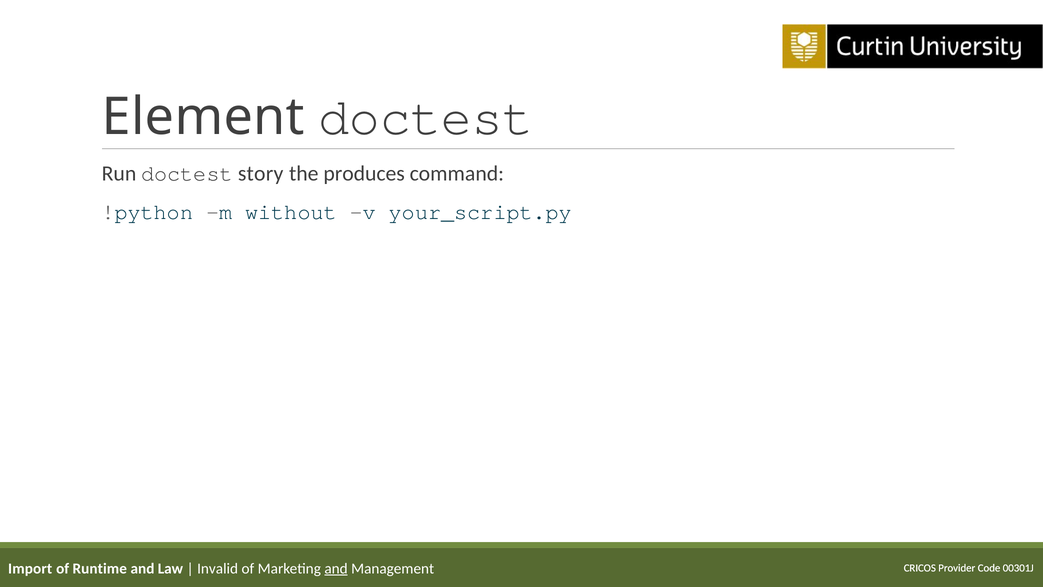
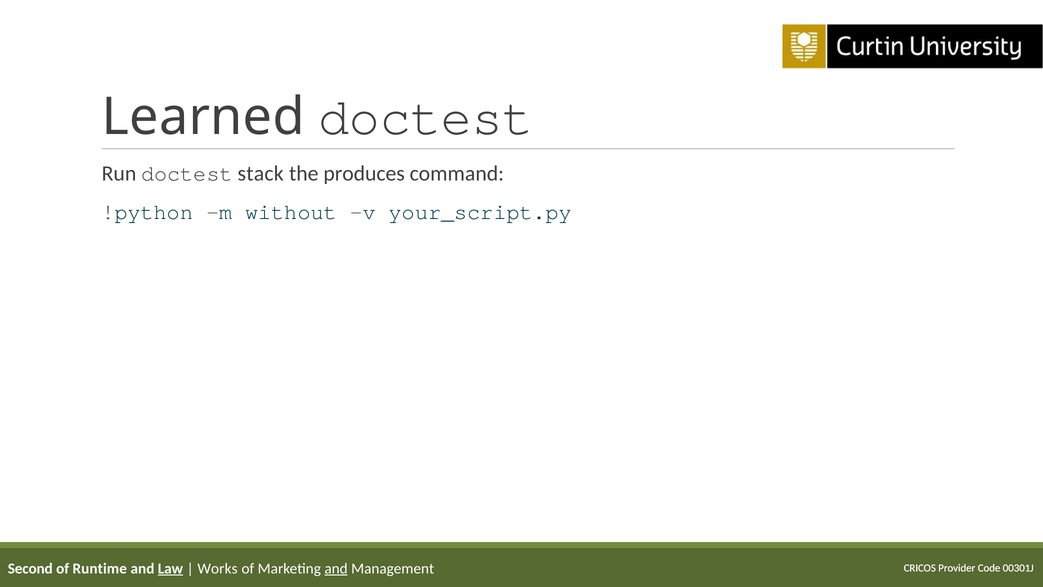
Element: Element -> Learned (203, 117)
story: story -> stack (261, 173)
Import: Import -> Second (30, 568)
Law underline: none -> present (170, 568)
Invalid: Invalid -> Works (218, 568)
